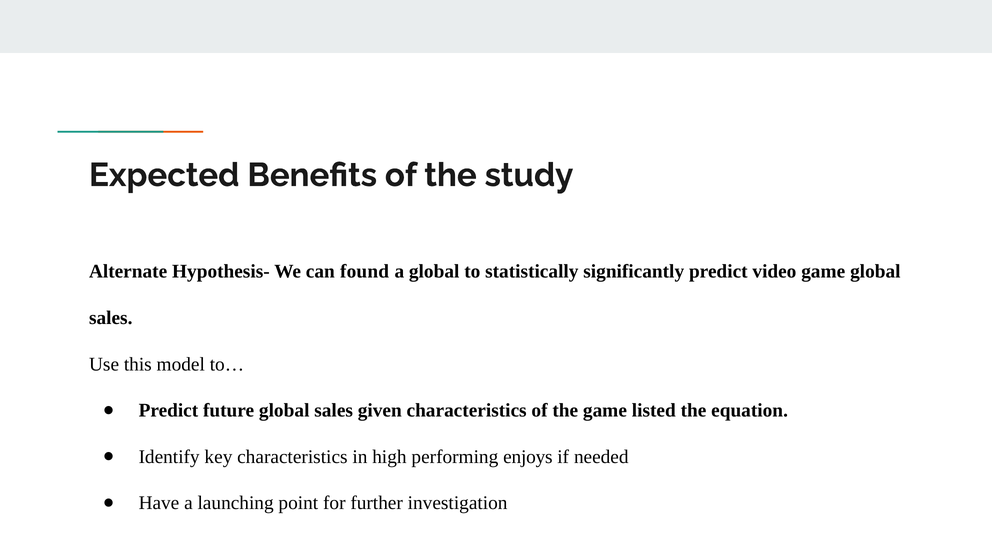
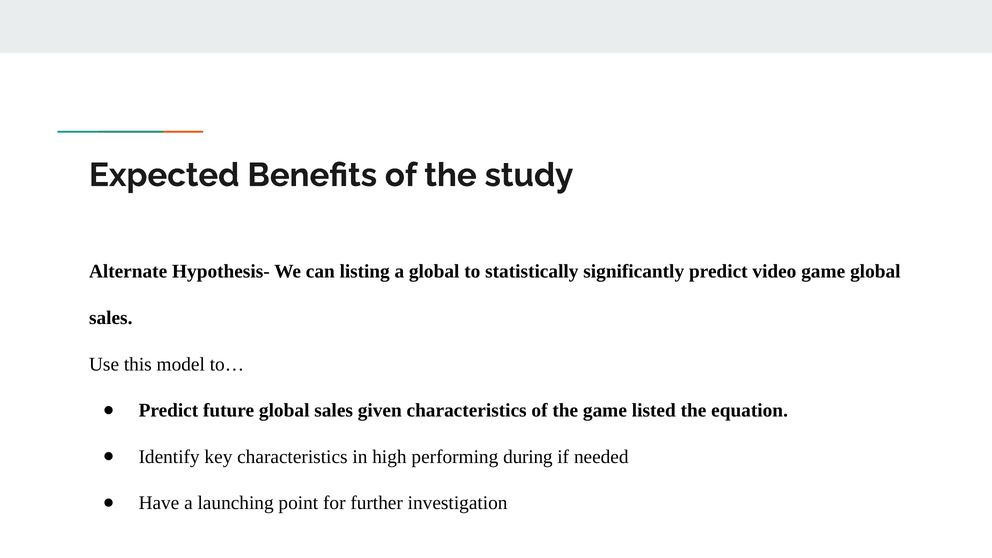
found: found -> listing (365, 272)
enjoys: enjoys -> during (528, 457)
